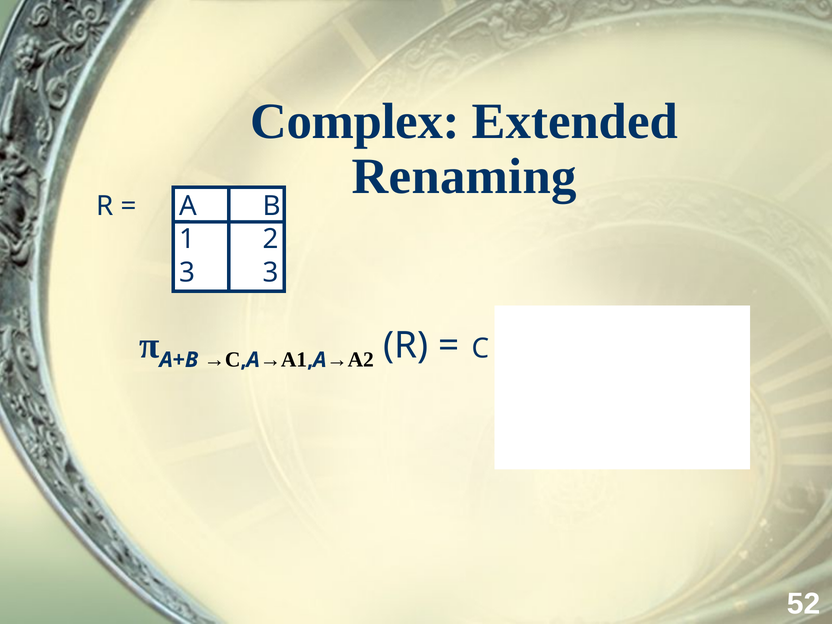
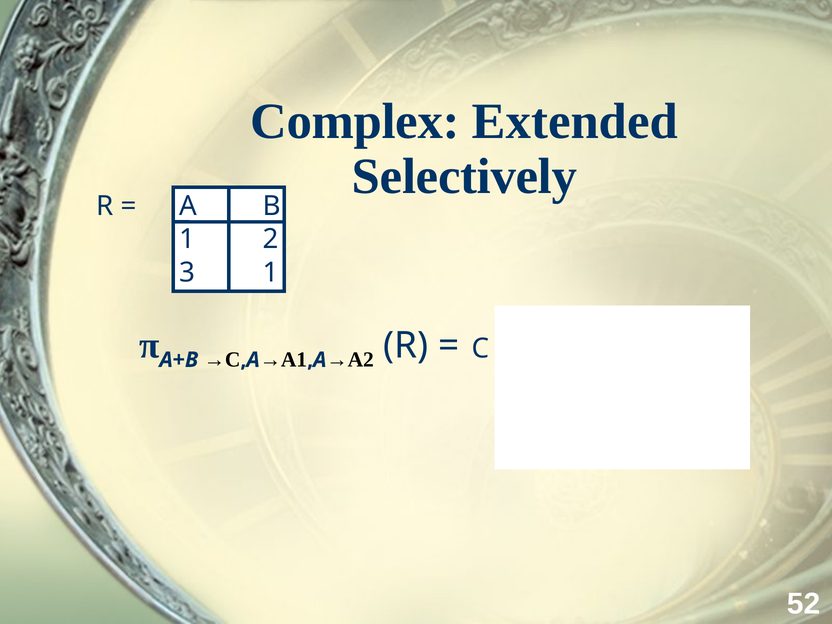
Renaming: Renaming -> Selectively (465, 176)
3 3: 3 -> 1 (271, 273)
